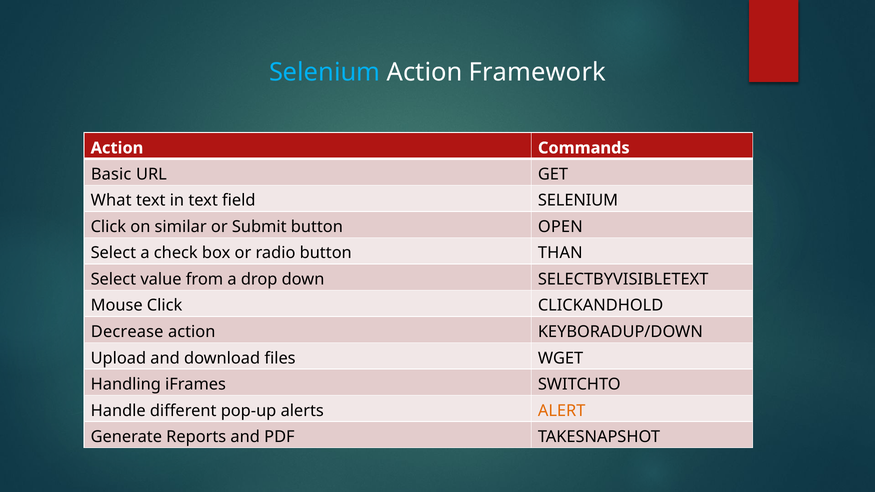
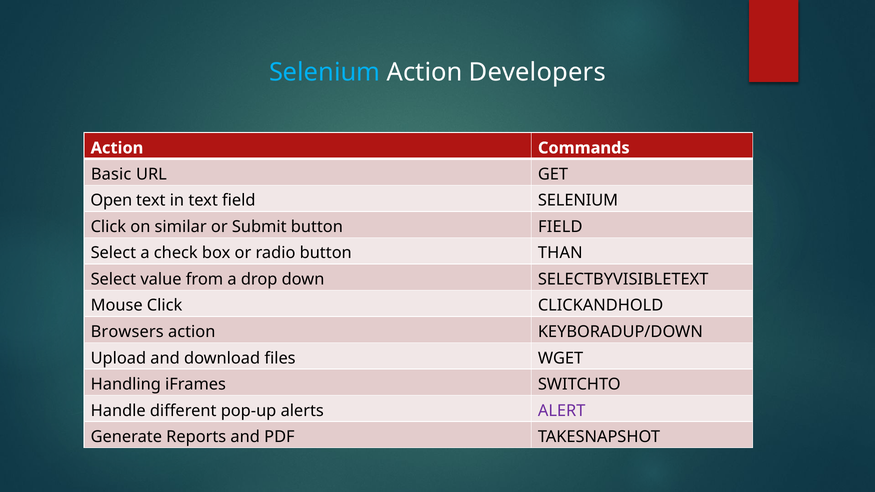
Framework: Framework -> Developers (537, 72)
What: What -> Open (111, 201)
button OPEN: OPEN -> FIELD (560, 227)
Decrease: Decrease -> Browsers (127, 332)
ALERT colour: orange -> purple (562, 411)
